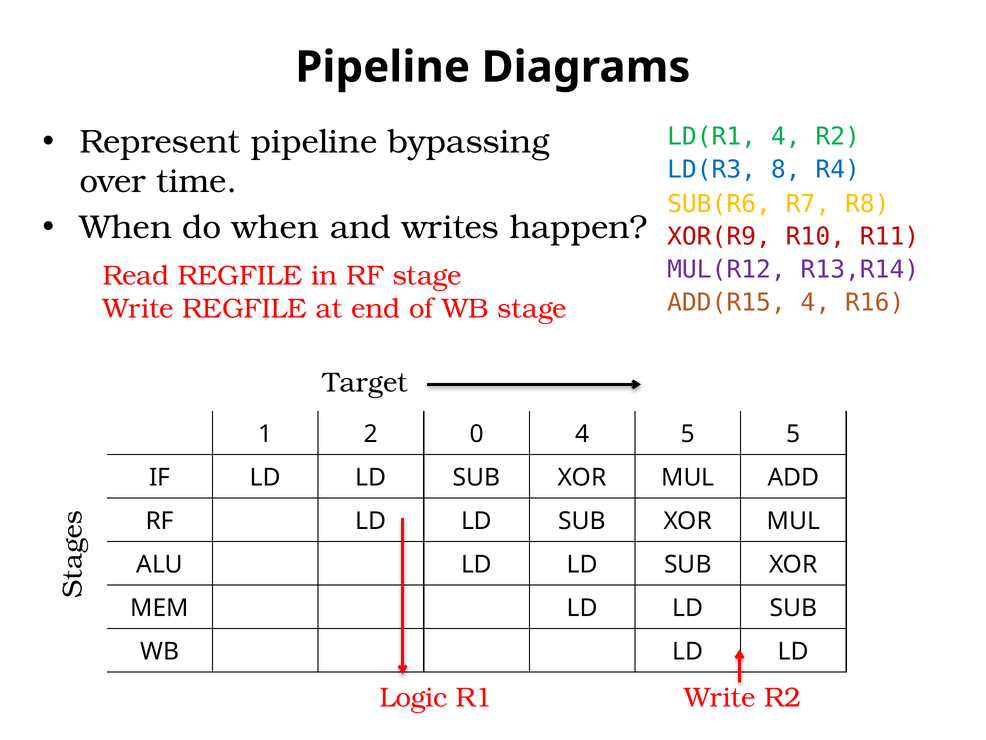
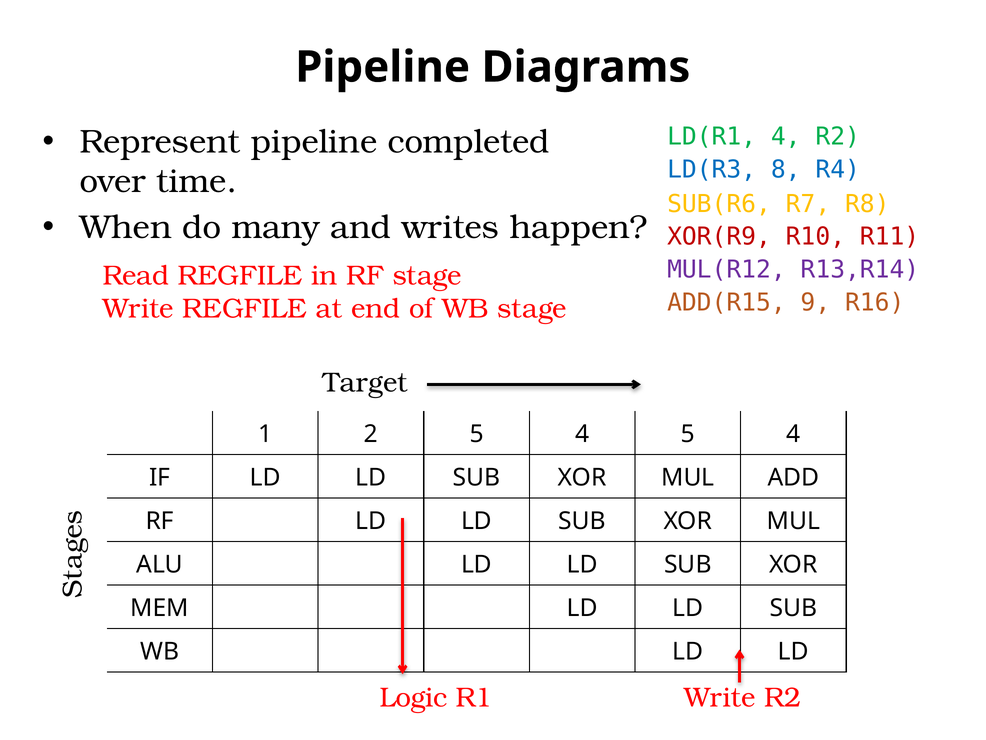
bypassing: bypassing -> completed (469, 142)
do when: when -> many (276, 227)
ADD(R15 4: 4 -> 9 (815, 302)
2 0: 0 -> 5 (477, 434)
4 5 5: 5 -> 4 (793, 434)
